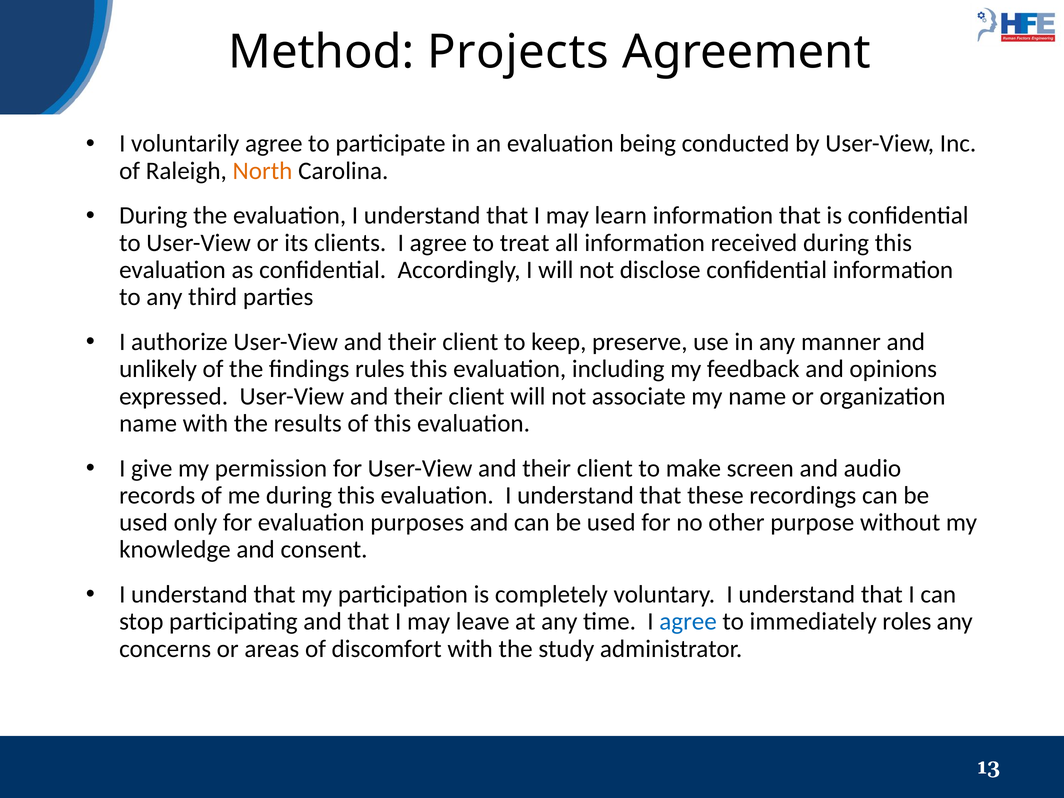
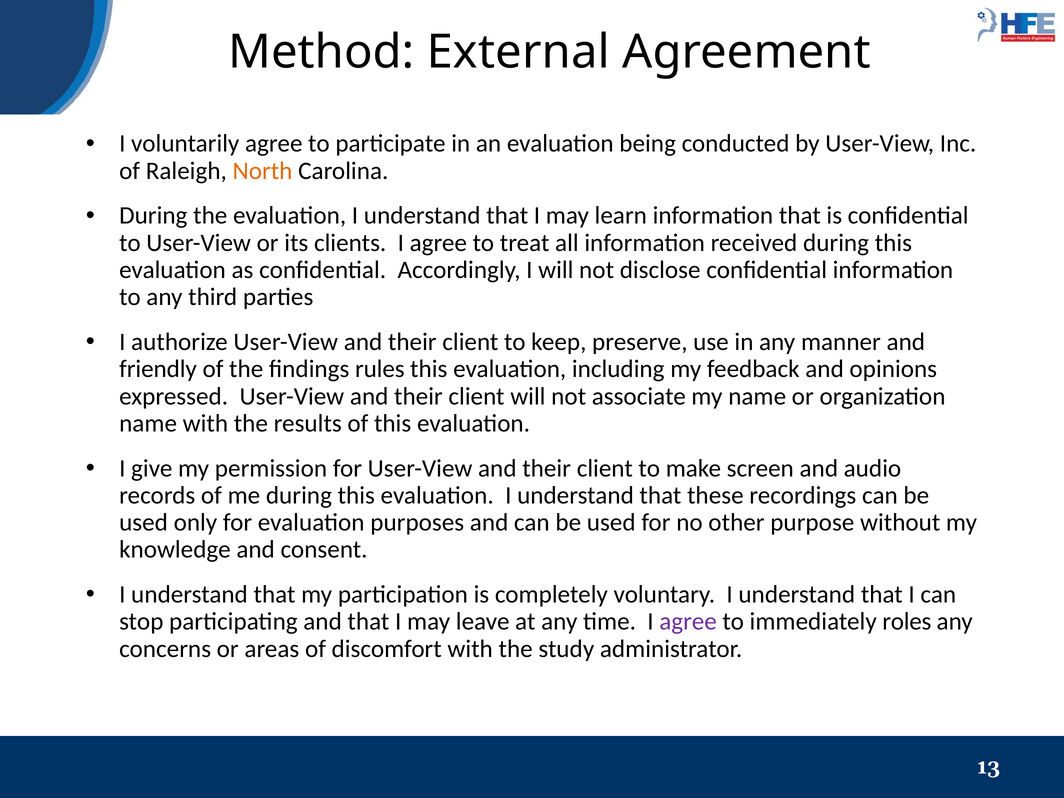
Projects: Projects -> External (518, 52)
unlikely: unlikely -> friendly (158, 369)
agree colour: blue -> purple (688, 622)
